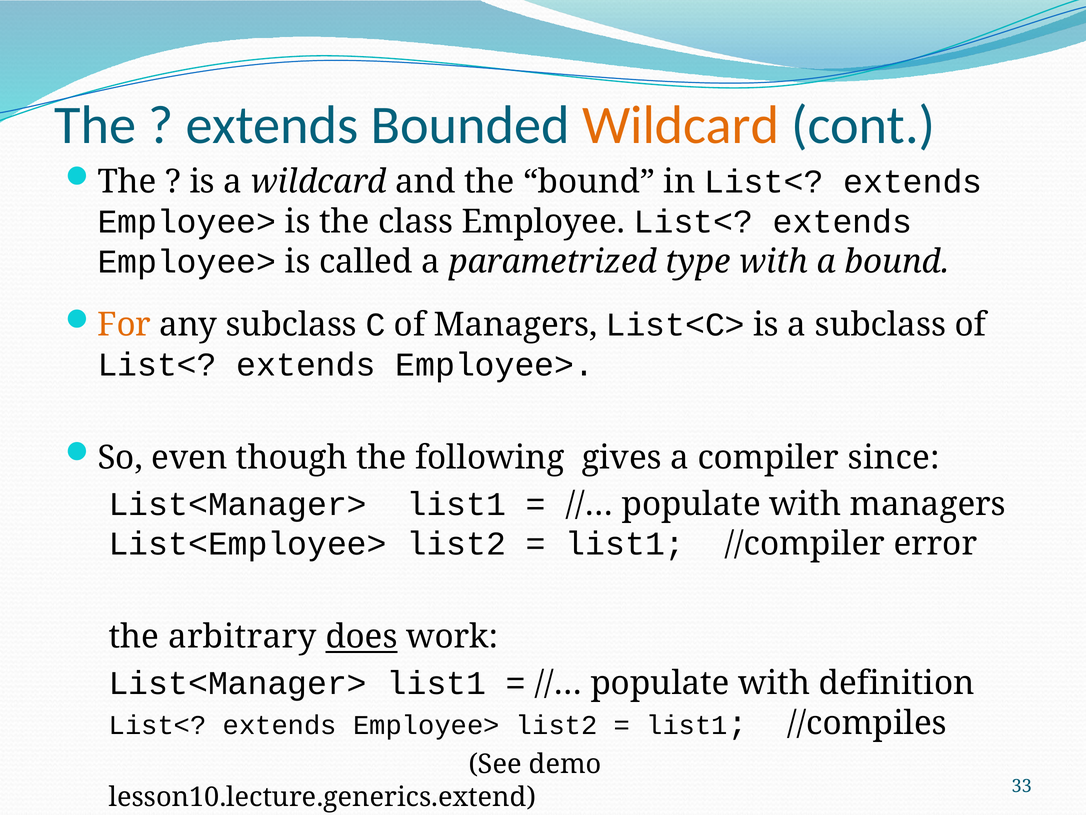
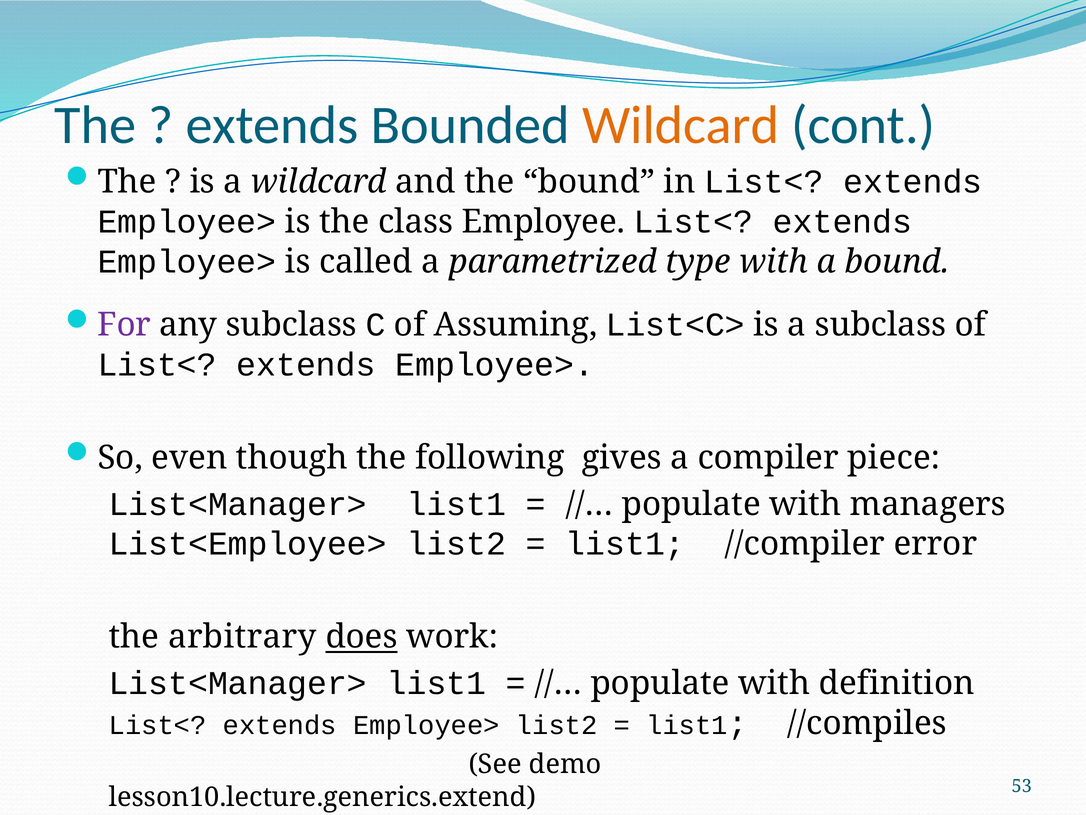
For colour: orange -> purple (124, 325)
of Managers: Managers -> Assuming (516, 325)
since: since -> piece (894, 457)
33: 33 -> 53 (1022, 786)
